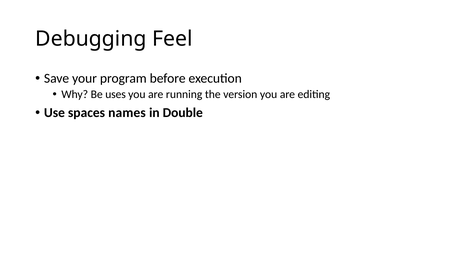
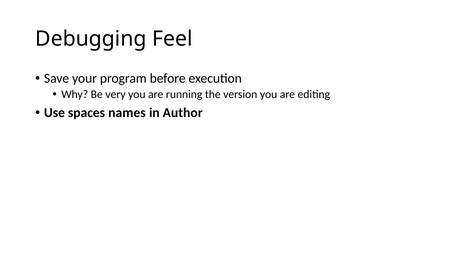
uses: uses -> very (115, 94)
Double: Double -> Author (183, 113)
